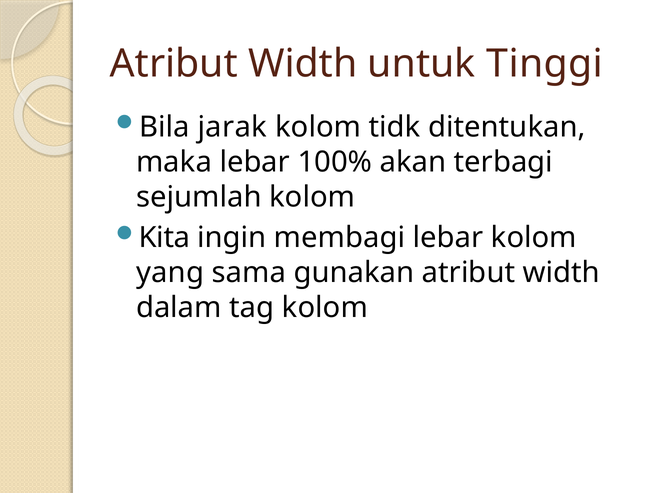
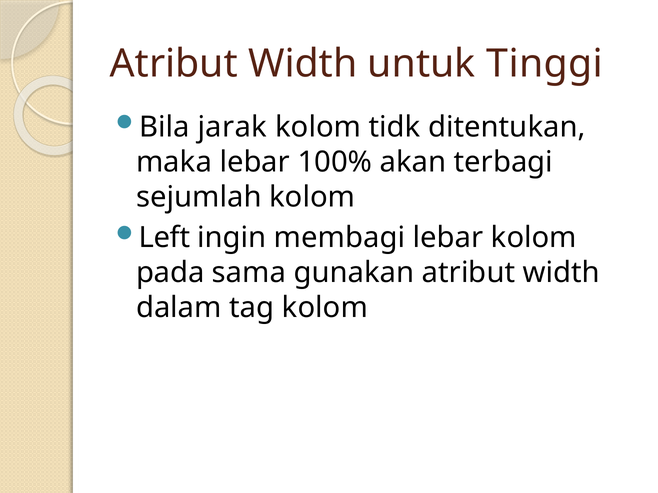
Kita: Kita -> Left (164, 238)
yang: yang -> pada (170, 273)
